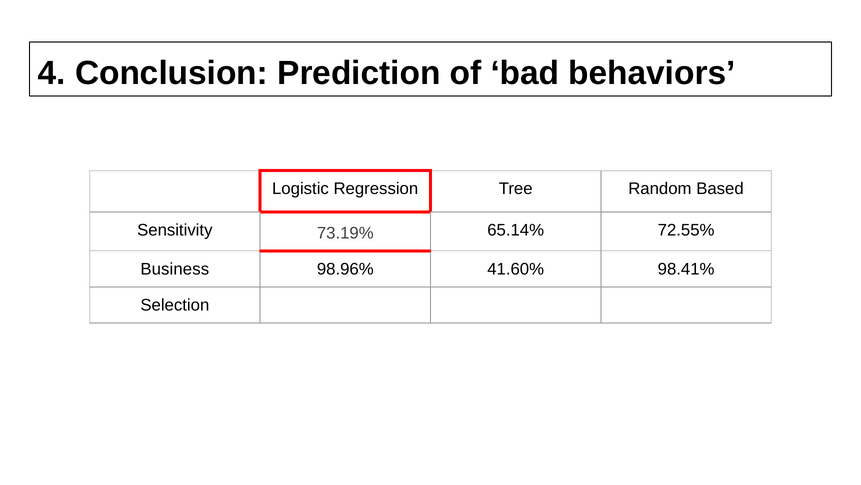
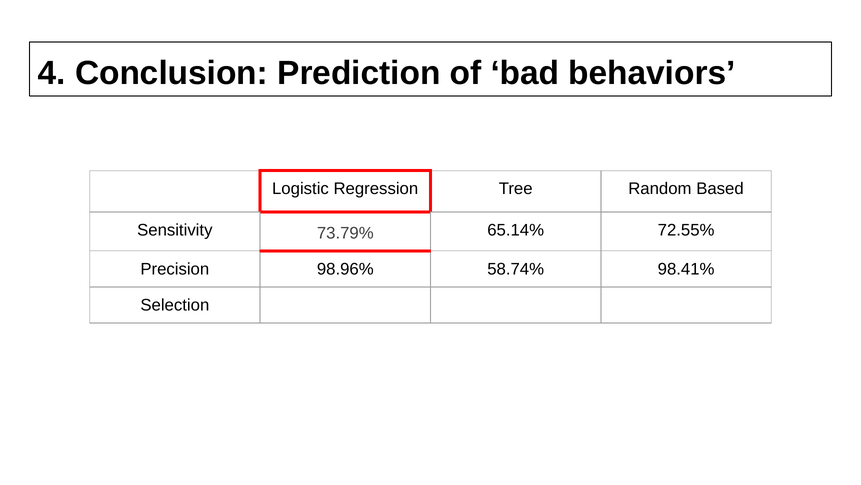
73.19%: 73.19% -> 73.79% (345, 233)
Business: Business -> Precision (175, 269)
41.60%: 41.60% -> 58.74% (516, 269)
